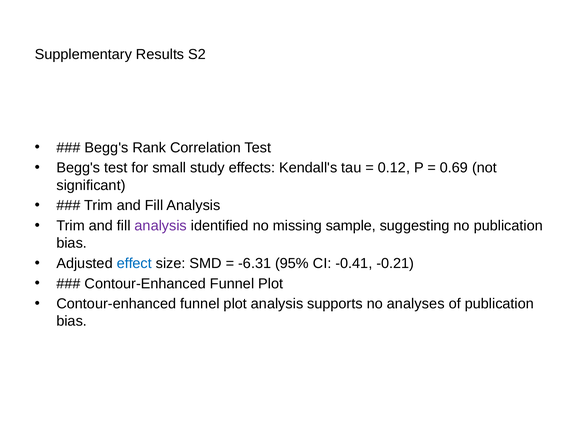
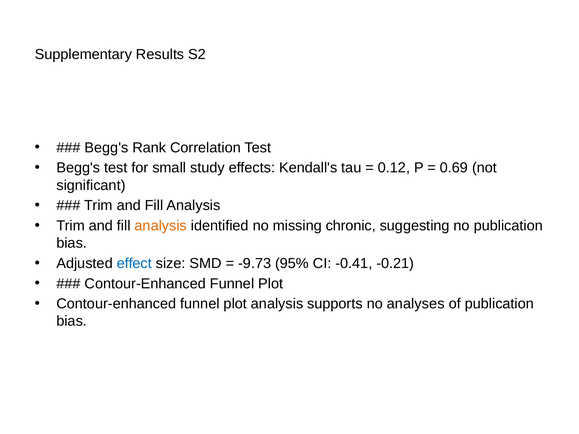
analysis colour: purple -> orange (161, 226)
sample: sample -> chronic (351, 226)
-6.31: -6.31 -> -9.73 (255, 264)
